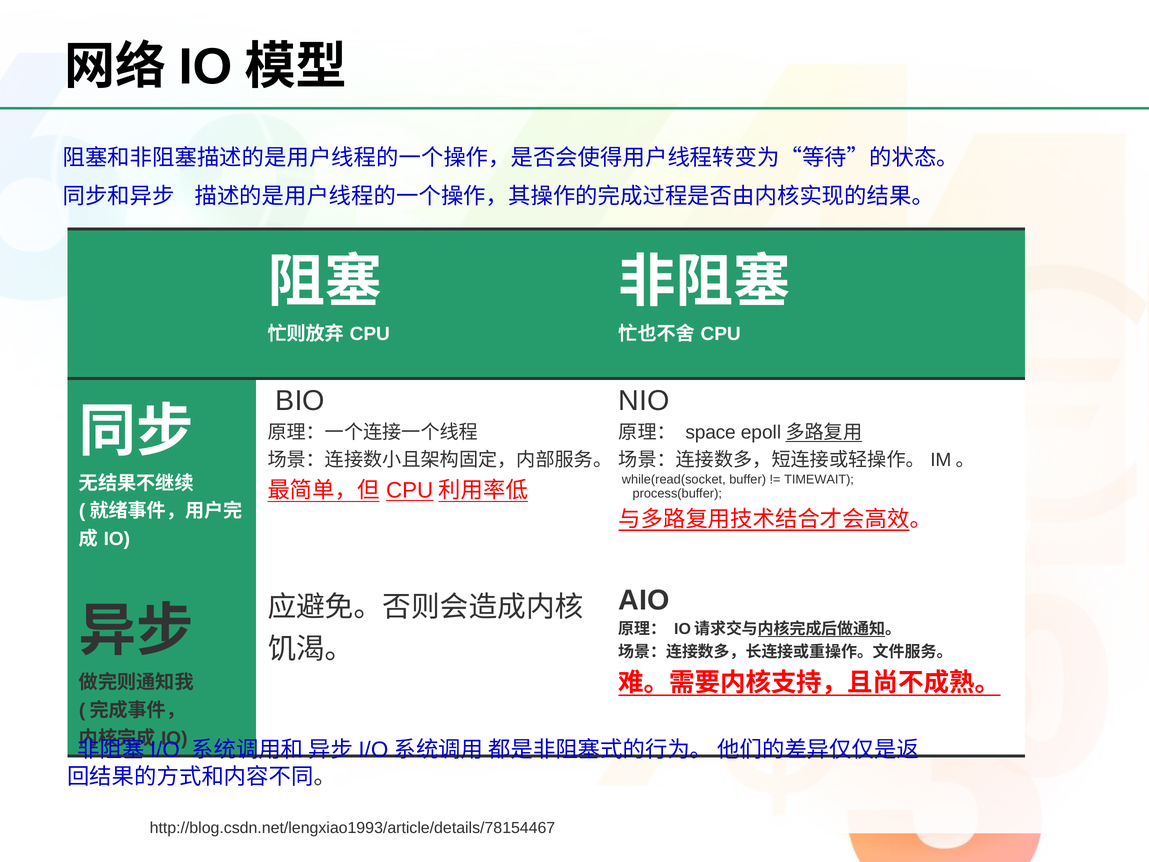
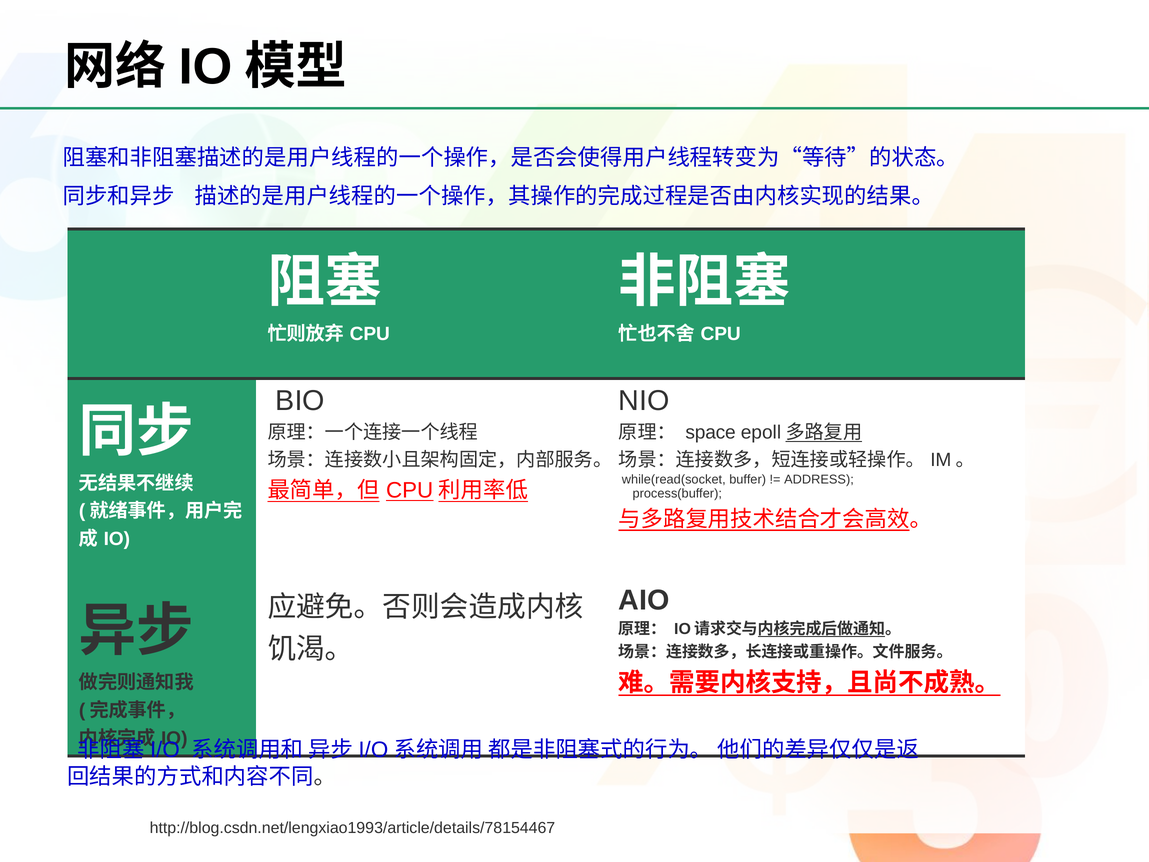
TIMEWAIT: TIMEWAIT -> ADDRESS (819, 479)
